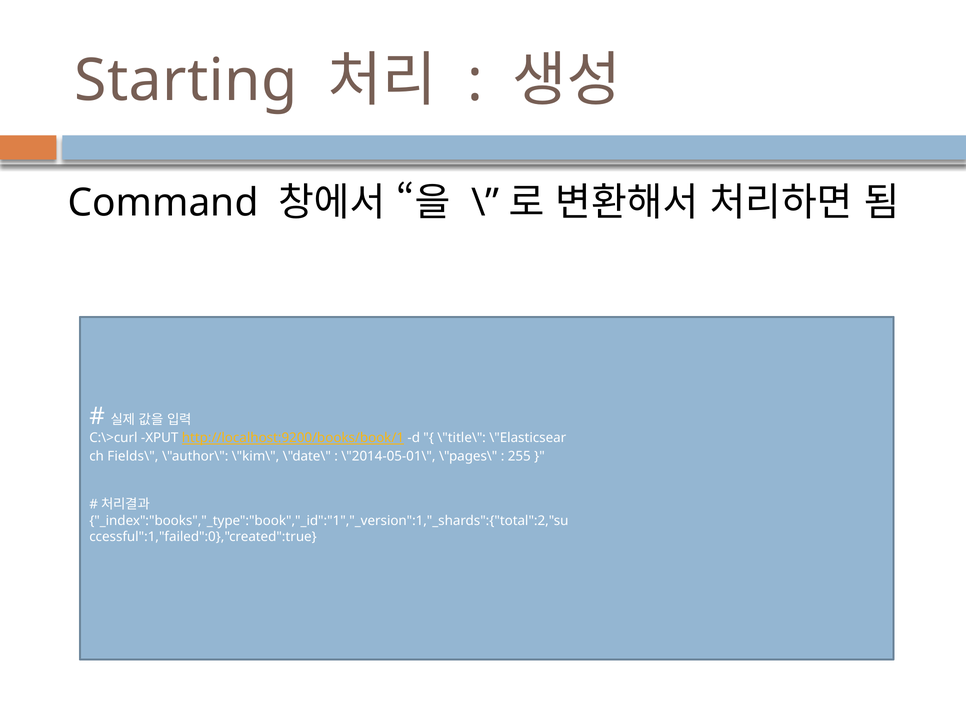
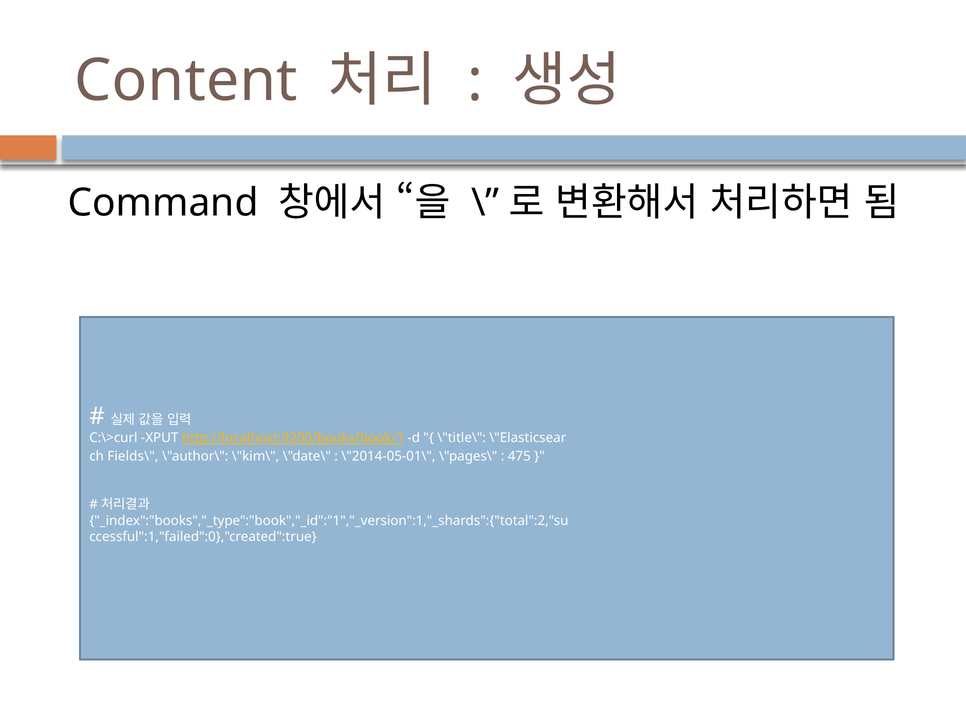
Starting: Starting -> Content (186, 81)
255: 255 -> 475 (519, 456)
